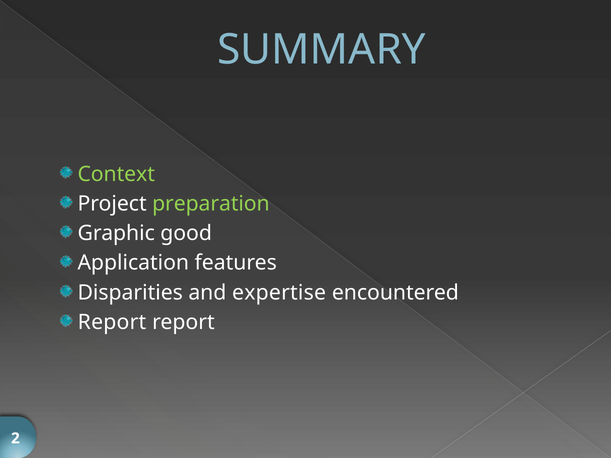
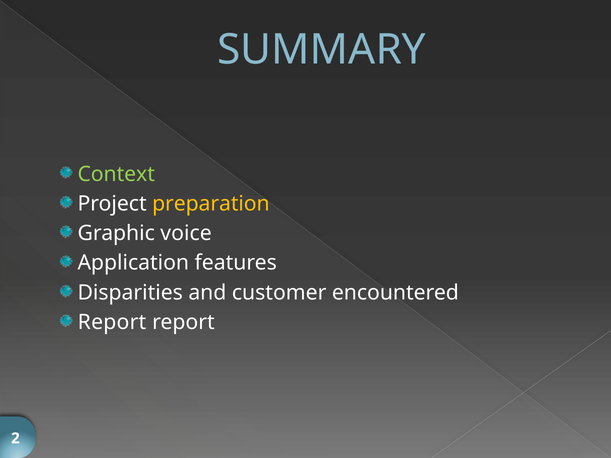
preparation colour: light green -> yellow (211, 204)
good: good -> voice (186, 233)
expertise: expertise -> customer (279, 293)
